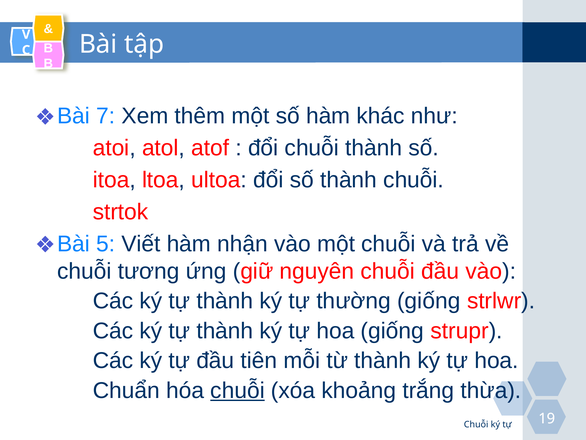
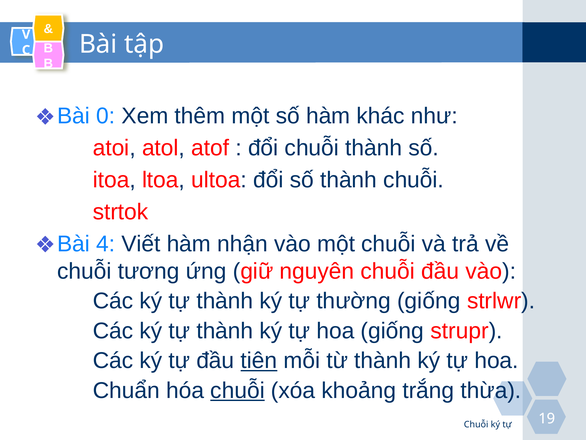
7: 7 -> 0 (106, 116)
5: 5 -> 4 (106, 244)
tiên underline: none -> present (259, 360)
